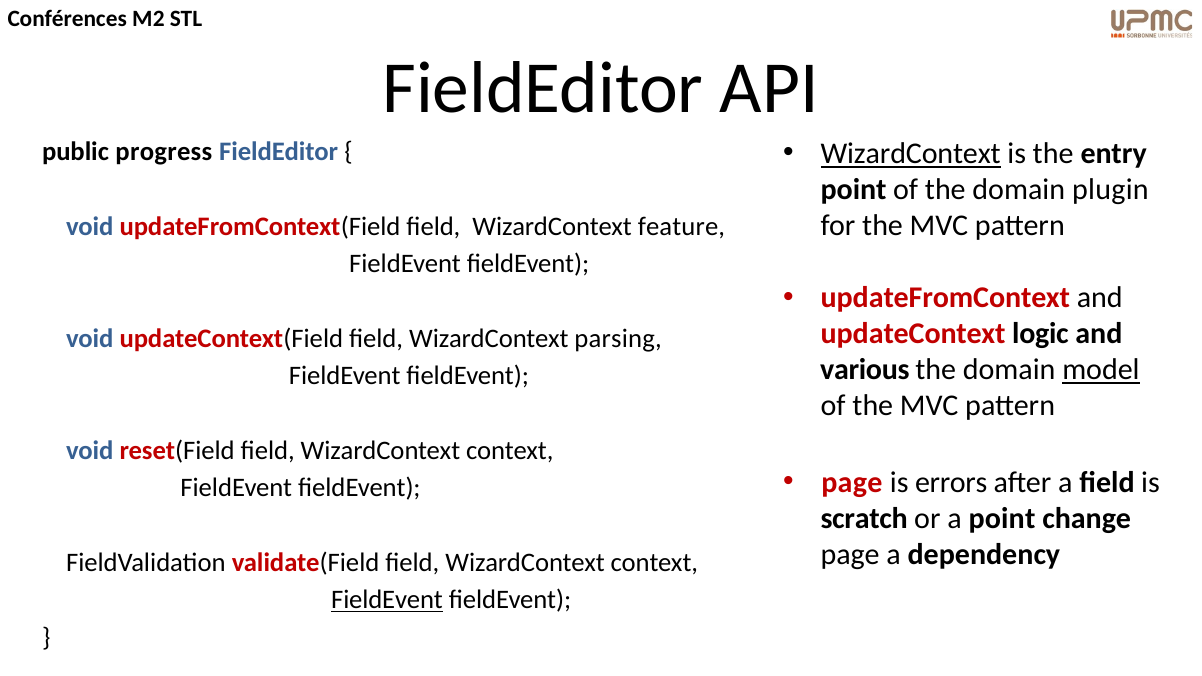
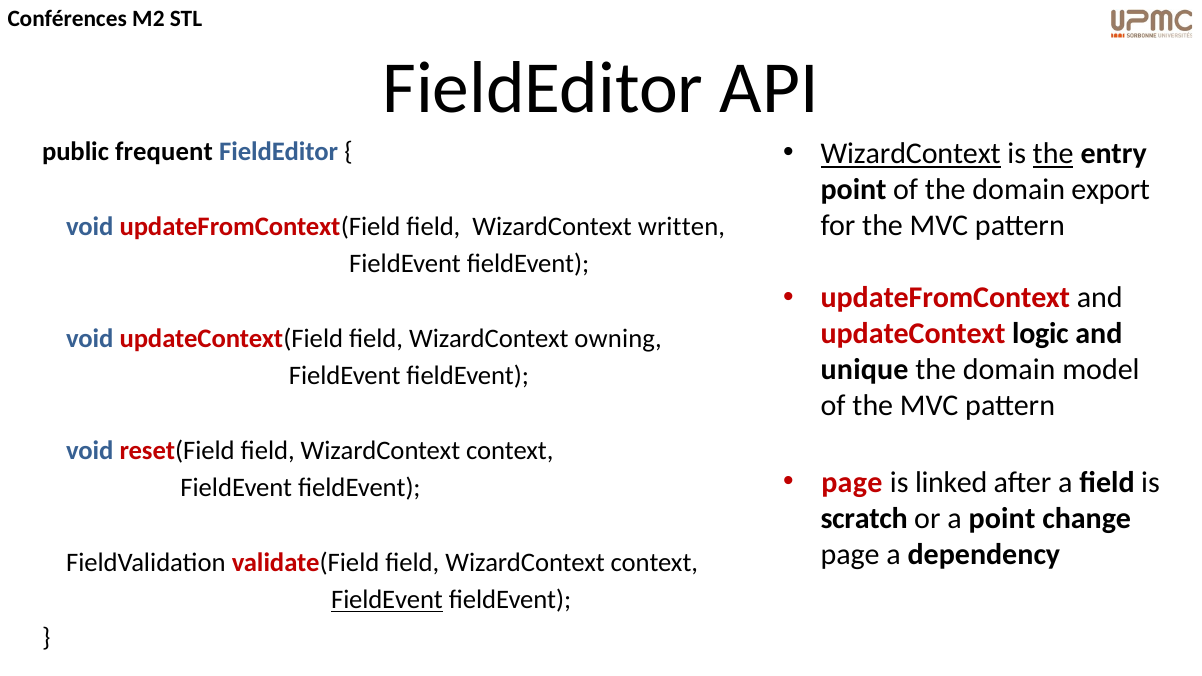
the underline: none -> present (1053, 154)
progress: progress -> frequent (164, 152)
plugin: plugin -> export (1111, 190)
feature: feature -> written (681, 226)
parsing: parsing -> owning (618, 339)
various: various -> unique (865, 370)
model underline: present -> none (1101, 370)
errors: errors -> linked (951, 482)
